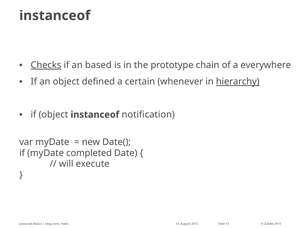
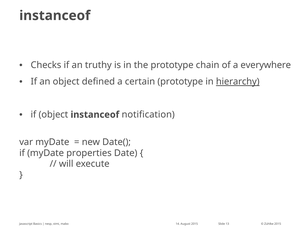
Checks underline: present -> none (46, 65)
based: based -> truthy (98, 65)
certain whenever: whenever -> prototype (180, 82)
completed: completed -> properties (89, 153)
